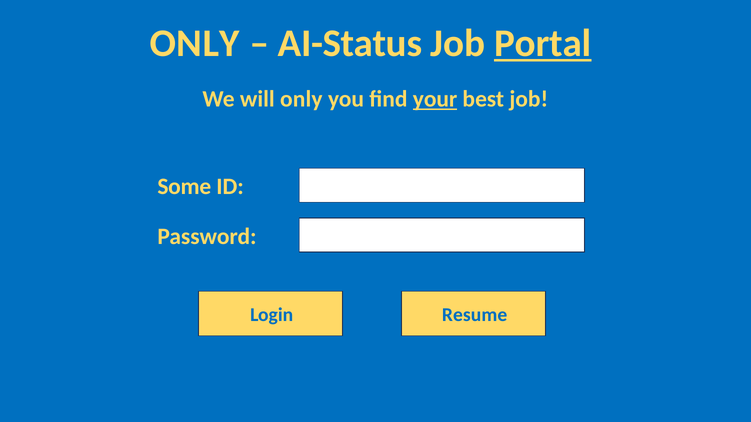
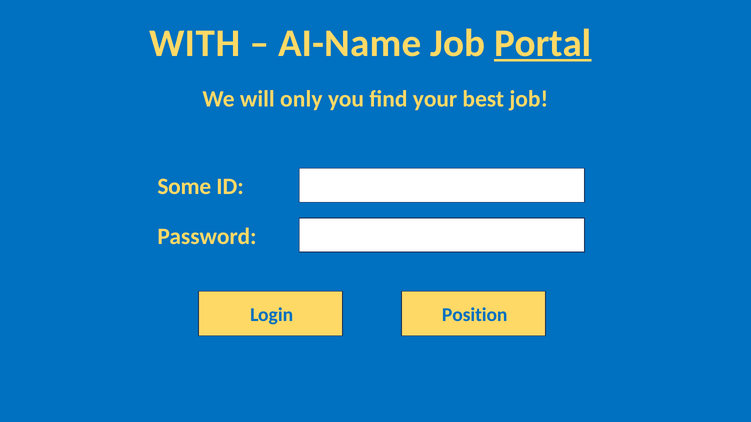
ONLY: ONLY -> WITH (195, 43)
AI-Status: AI-Status -> AI-Name (350, 43)
your underline: present -> none (435, 99)
Resume: Resume -> Position (475, 315)
